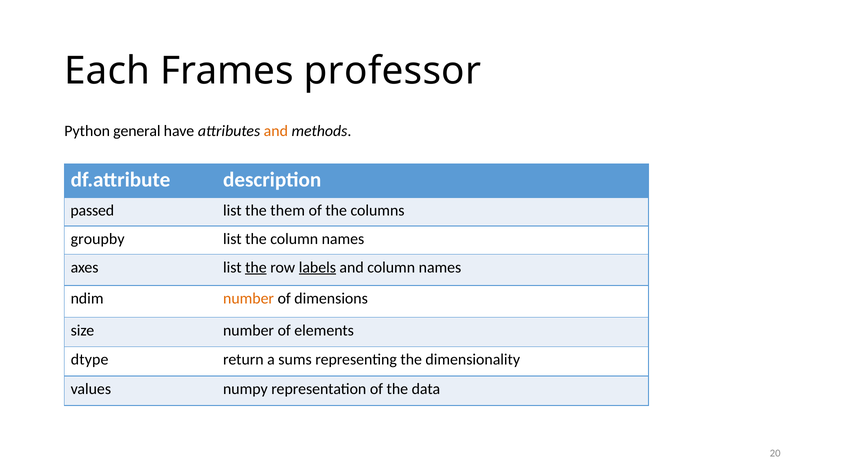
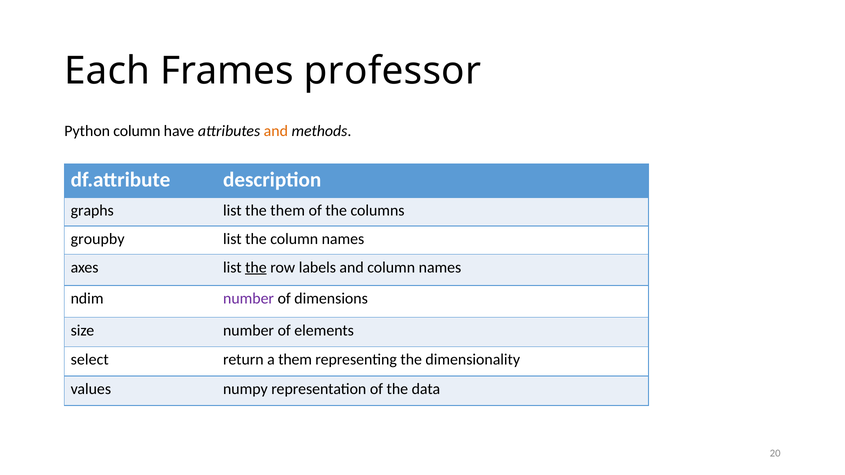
Python general: general -> column (137, 131)
passed: passed -> graphs (92, 211)
labels underline: present -> none (317, 268)
number colour: orange -> purple (249, 299)
dtype: dtype -> select (90, 360)
a sums: sums -> them (295, 360)
